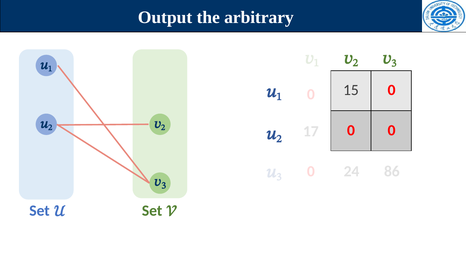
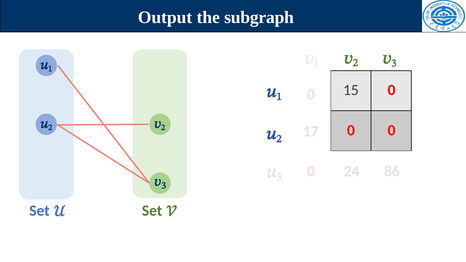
arbitrary: arbitrary -> subgraph (259, 17)
